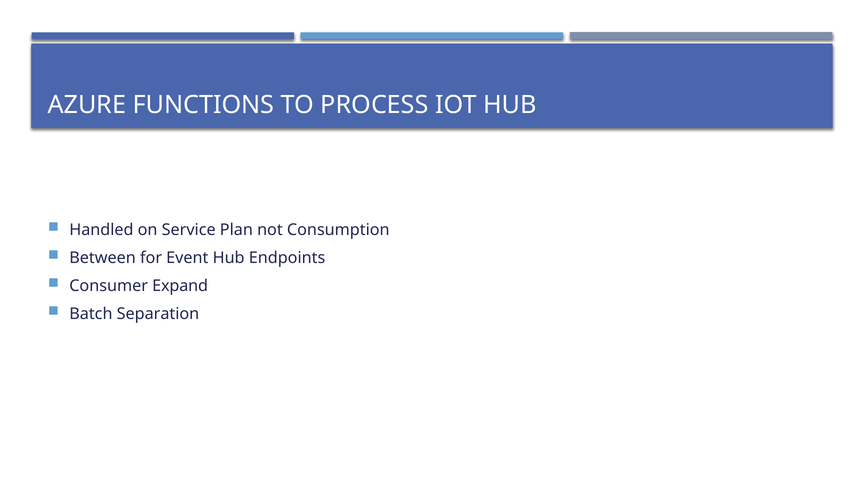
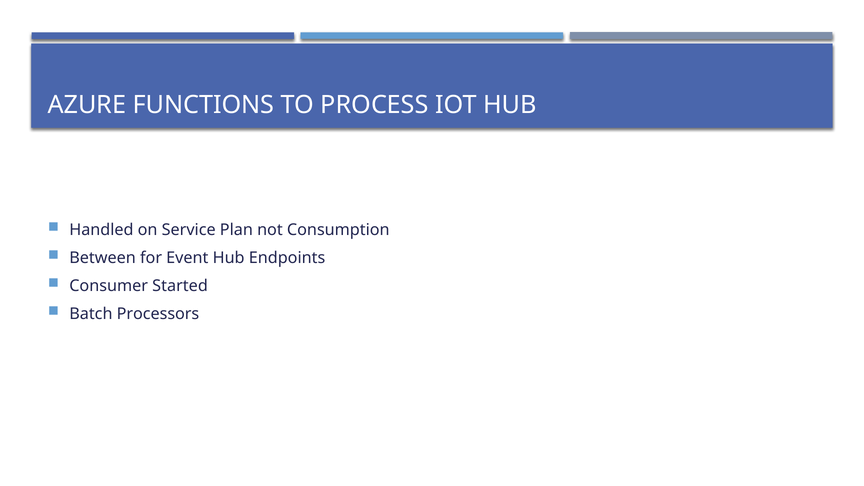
Expand: Expand -> Started (180, 286)
Separation: Separation -> Processors (158, 314)
